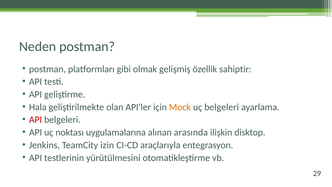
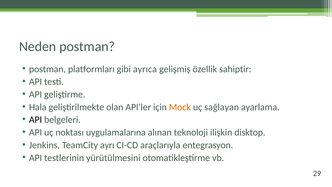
olmak: olmak -> ayrıca (145, 69)
uç belgeleri: belgeleri -> sağlayan (222, 107)
API colour: red -> black (36, 120)
arasında: arasında -> teknoloji (191, 132)
izin: izin -> ayrı (107, 145)
